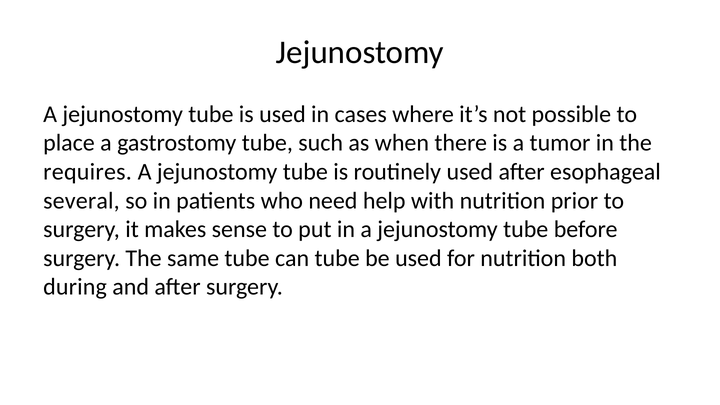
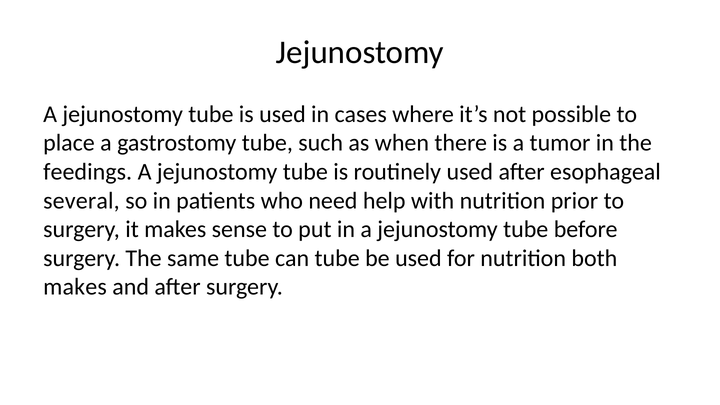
requires: requires -> feedings (88, 172)
during: during -> makes (75, 287)
